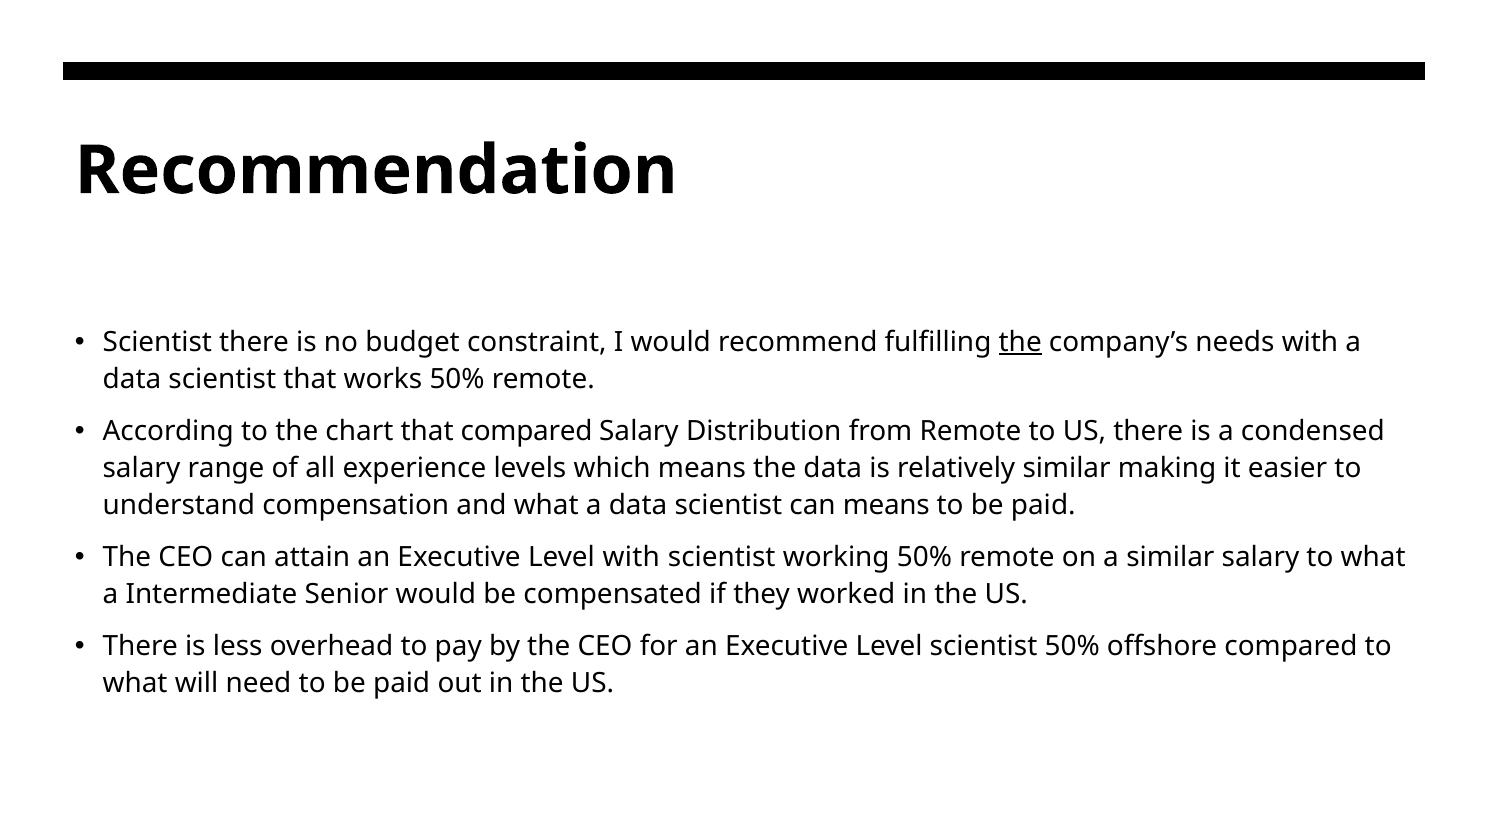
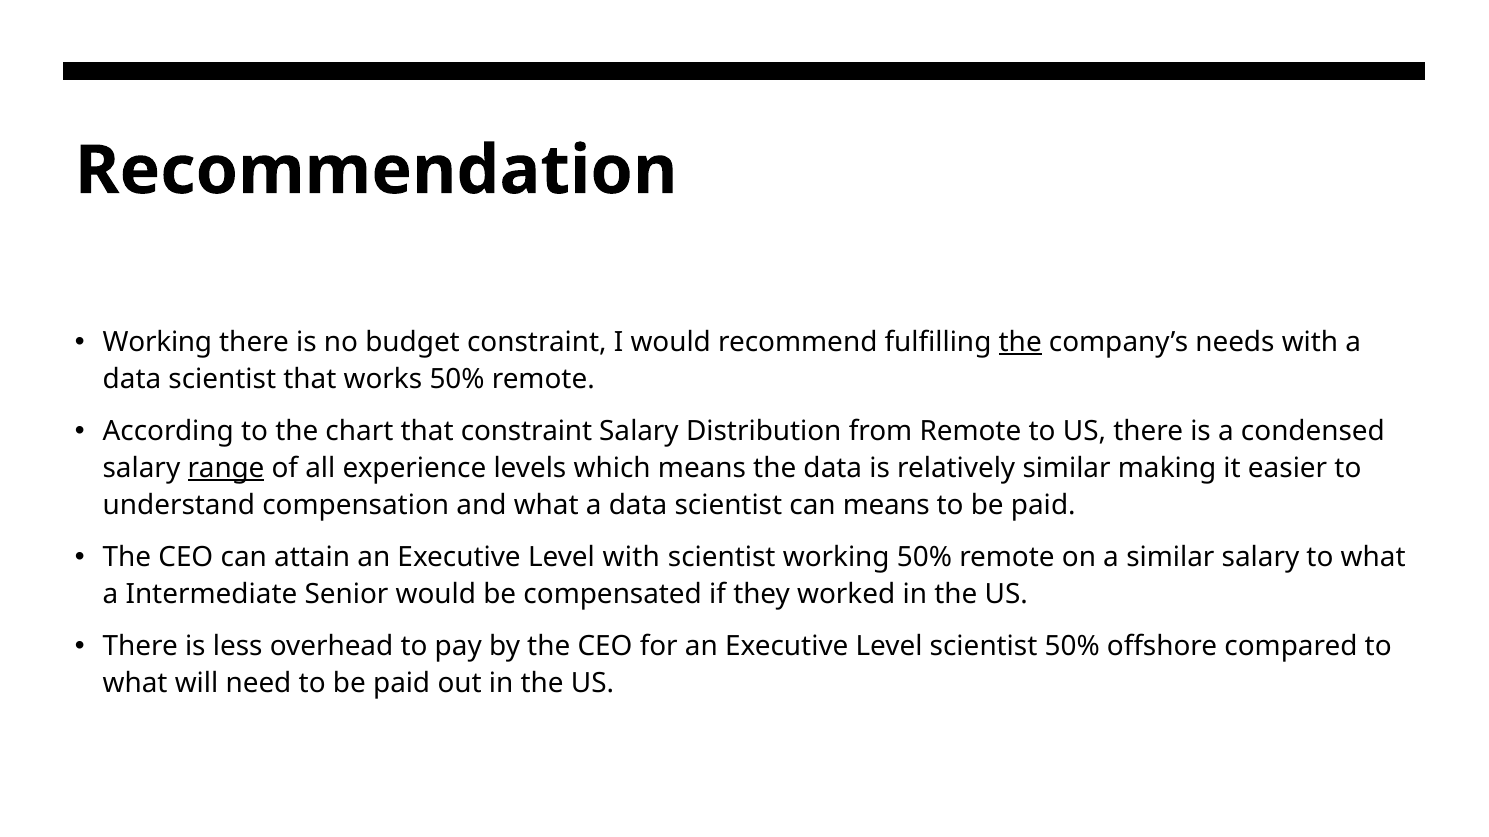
Scientist: Scientist -> Working (157, 343)
that compared: compared -> constraint (527, 432)
range underline: none -> present (226, 469)
